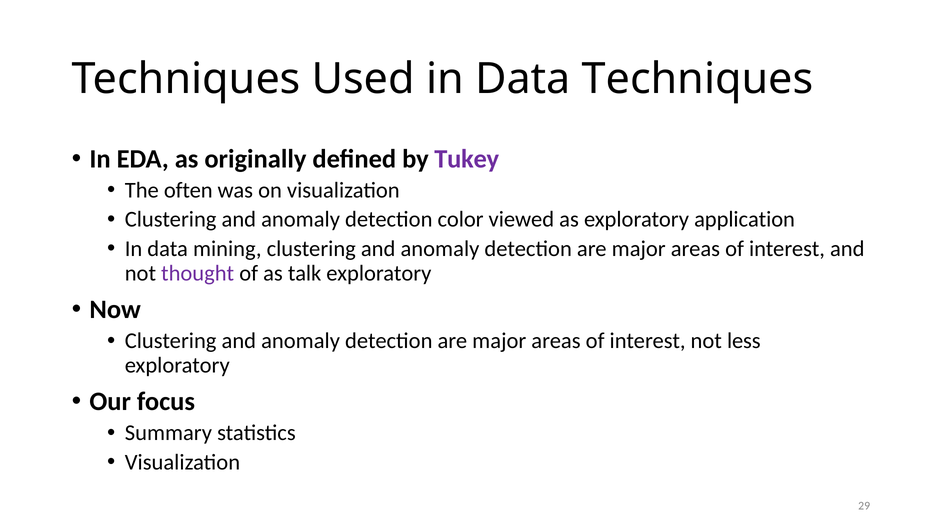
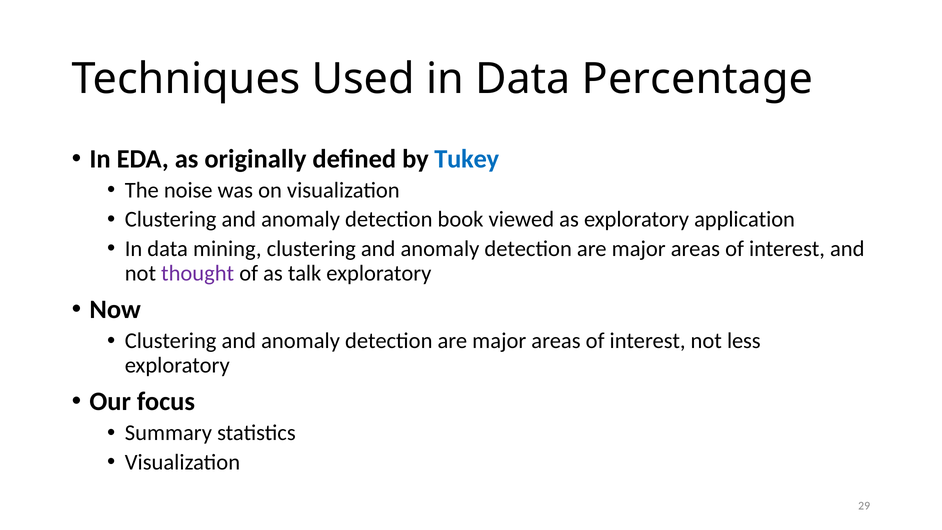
Data Techniques: Techniques -> Percentage (698, 79)
Tukey colour: purple -> blue (467, 159)
often: often -> noise (188, 190)
color: color -> book (461, 219)
